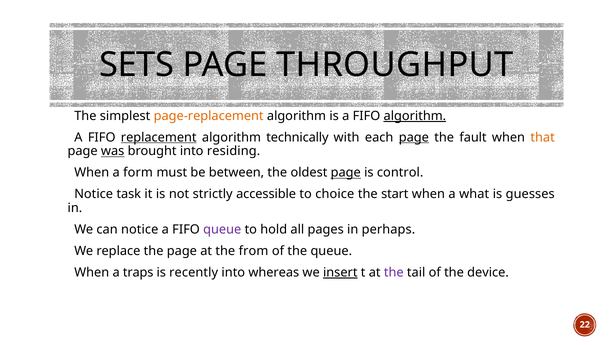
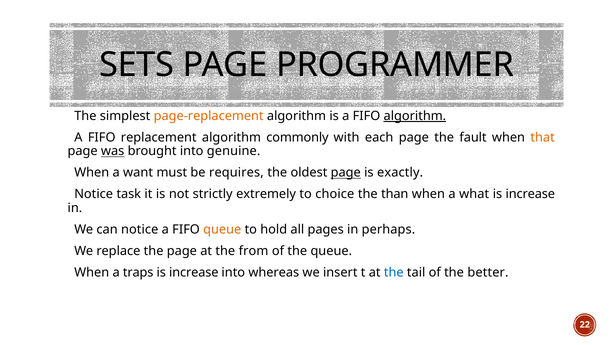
THROUGHPUT: THROUGHPUT -> PROGRAMMER (395, 65)
replacement underline: present -> none (159, 137)
technically: technically -> commonly (297, 137)
page underline: present -> none (414, 137)
residing: residing -> genuine (234, 151)
form: form -> want (138, 173)
between: between -> requires (236, 173)
control: control -> exactly (400, 173)
accessible: accessible -> extremely (266, 194)
start: start -> than (395, 194)
guesses: guesses -> increase (530, 194)
queue colour: purple -> orange (222, 229)
recently: recently -> increase (194, 272)
insert underline: present -> none (340, 272)
the colour: purple -> blue (394, 272)
device: device -> better (488, 272)
